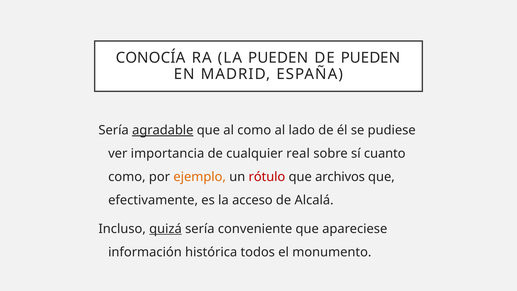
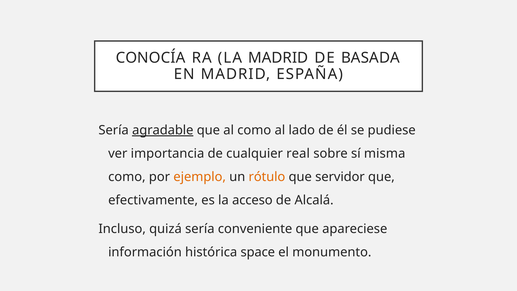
LA PUEDEN: PUEDEN -> MADRID (278, 58)
DE PUEDEN: PUEDEN -> BASADA (370, 58)
cuanto: cuanto -> misma (385, 153)
rótulo colour: red -> orange (267, 177)
archivos: archivos -> servidor (340, 177)
quizá underline: present -> none (165, 229)
todos: todos -> space (258, 252)
